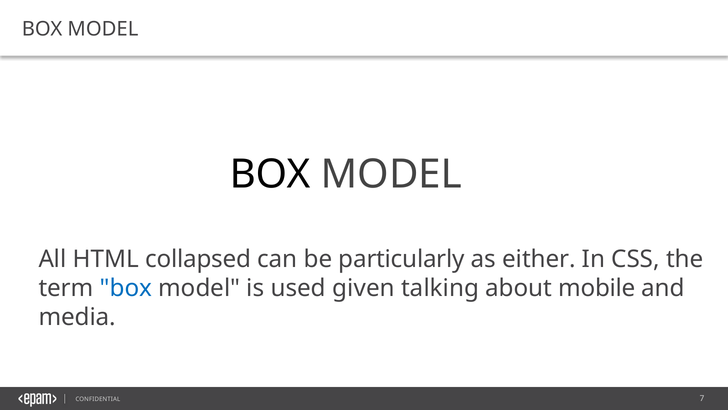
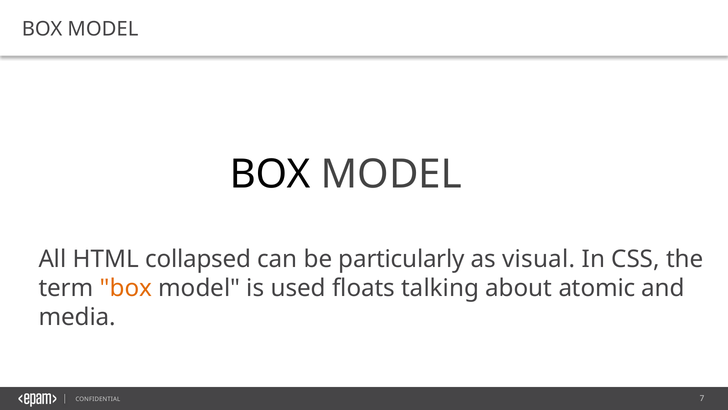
either: either -> visual (539, 259)
box colour: blue -> orange (126, 288)
given: given -> floats (364, 288)
mobile: mobile -> atomic (597, 288)
